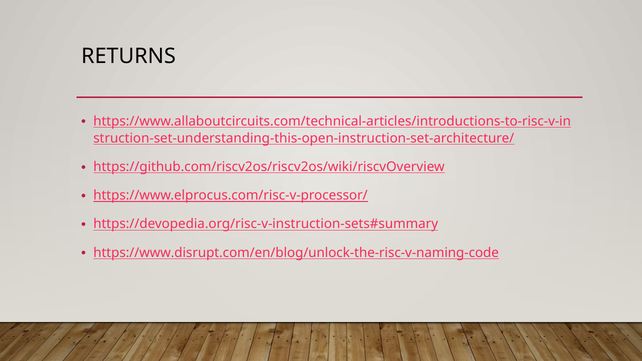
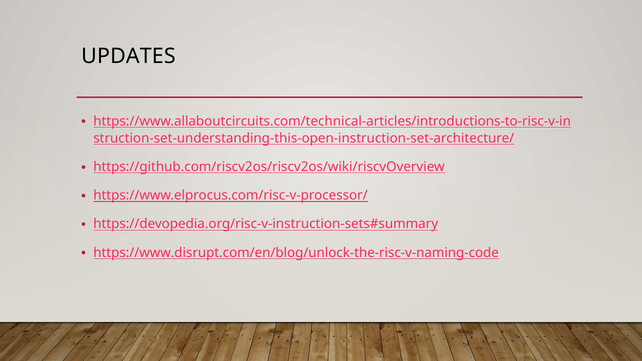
RETURNS: RETURNS -> UPDATES (128, 56)
